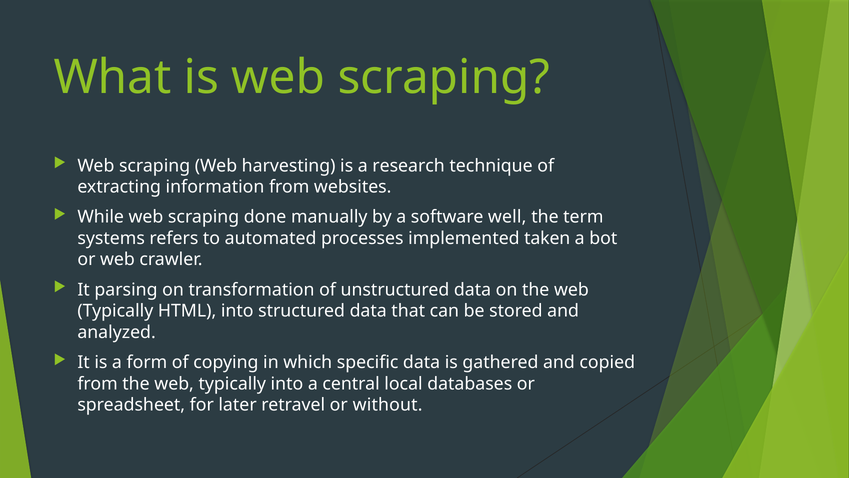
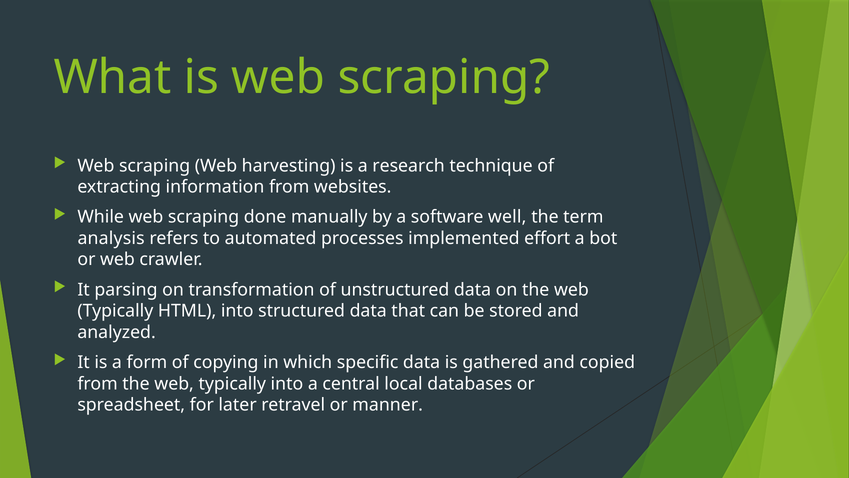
systems: systems -> analysis (111, 238)
taken: taken -> effort (547, 238)
without: without -> manner (388, 405)
